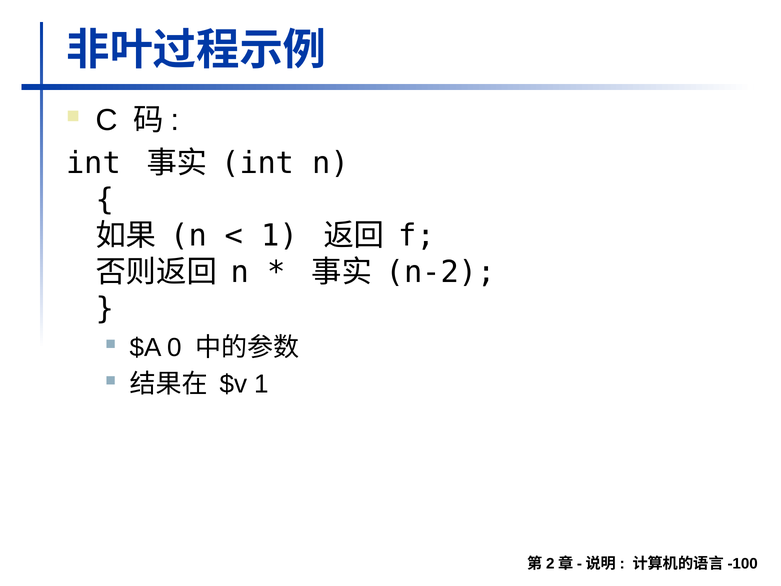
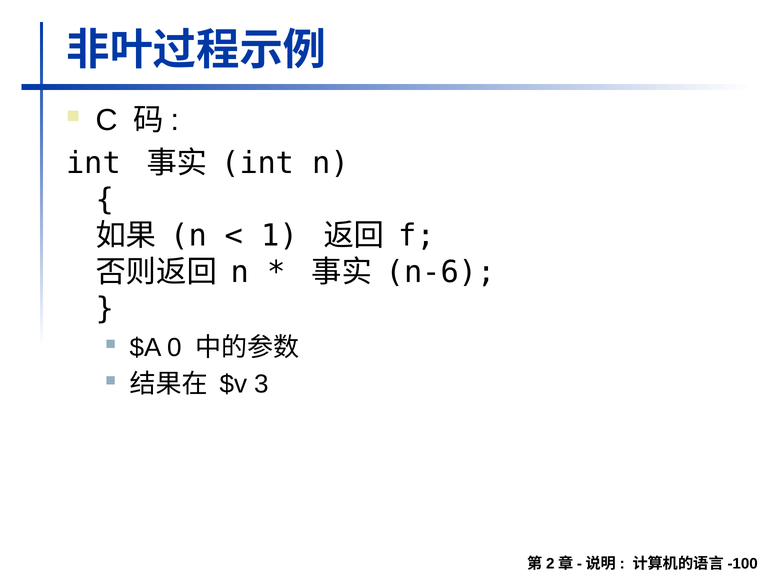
n-2: n-2 -> n-6 (441, 272)
$v 1: 1 -> 3 (262, 384)
